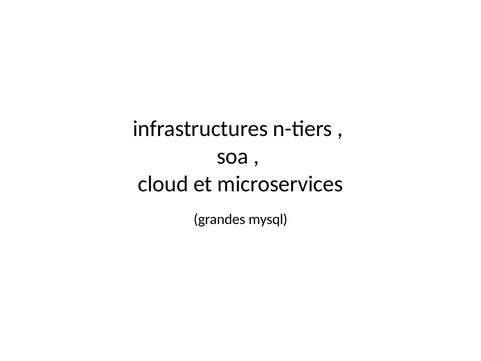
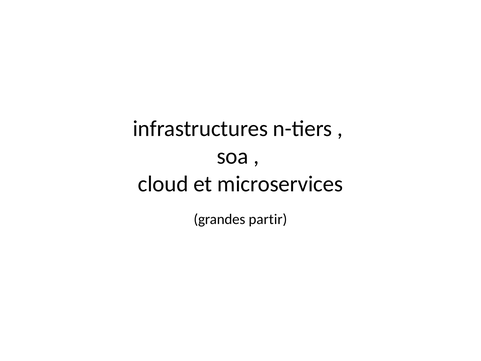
mysql: mysql -> partir (268, 219)
